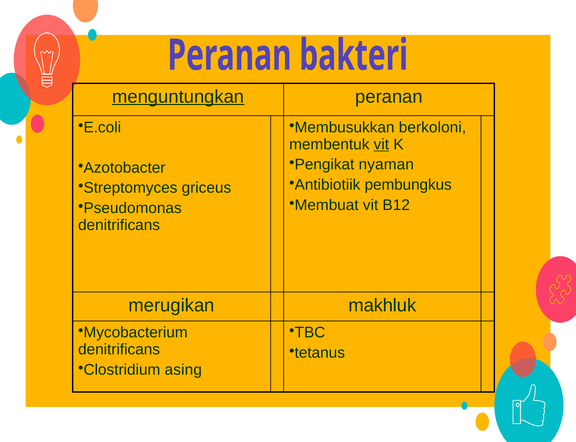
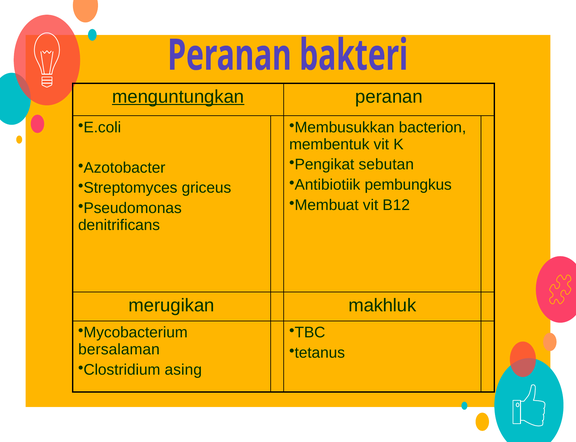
berkoloni: berkoloni -> bacterion (432, 127)
vit underline: present -> none (381, 144)
nyaman: nyaman -> sebutan (386, 165)
denitrificans: denitrificans -> bersalaman (119, 350)
